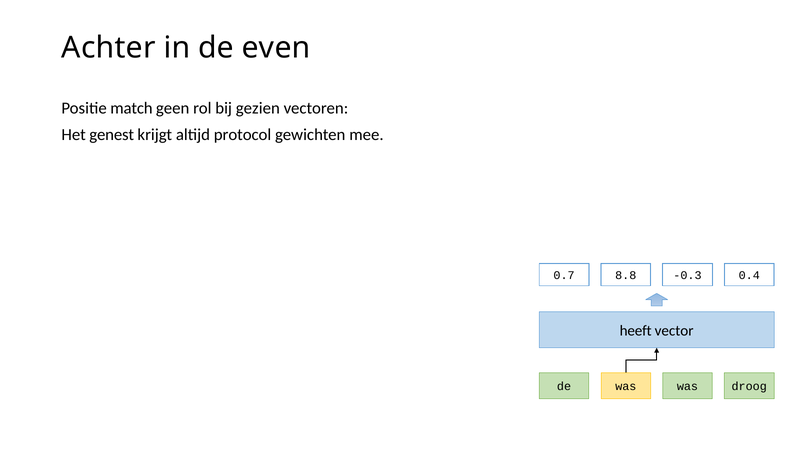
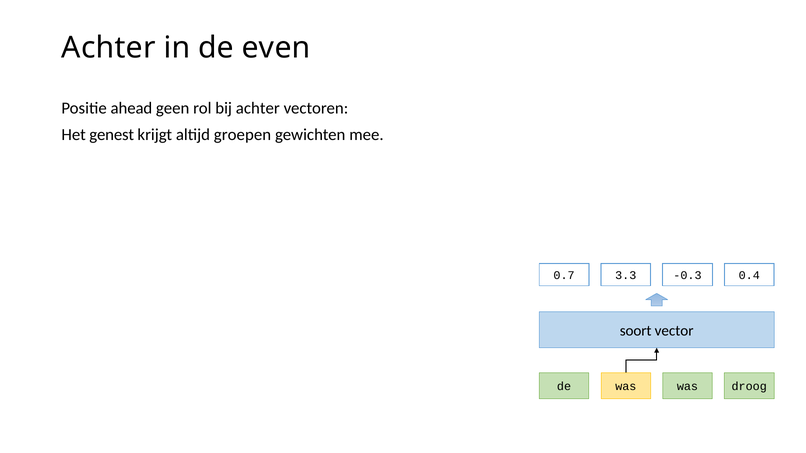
match: match -> ahead (131, 108)
bij gezien: gezien -> achter (258, 108)
protocol: protocol -> groepen (242, 135)
8.8: 8.8 -> 3.3 (626, 276)
heeft: heeft -> soort (636, 331)
